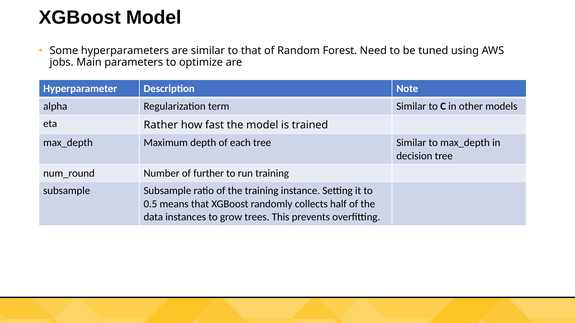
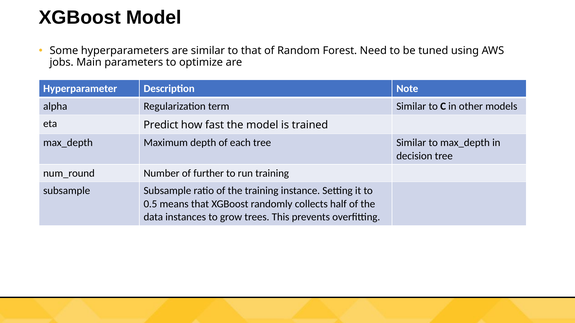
Rather: Rather -> Predict (161, 125)
